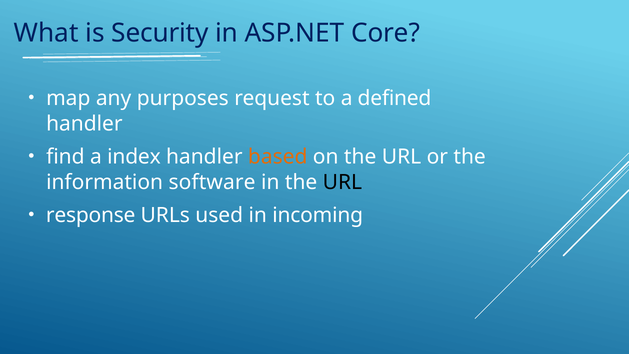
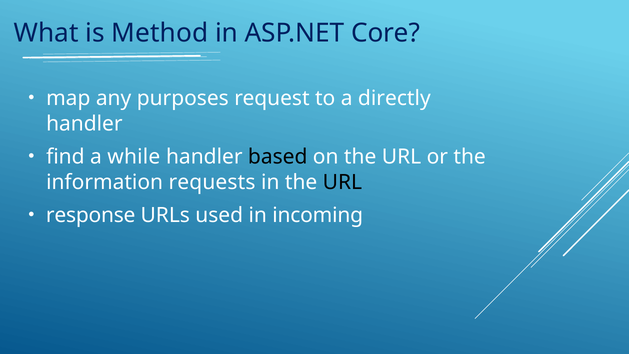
Security: Security -> Method (160, 33)
defined: defined -> directly (394, 98)
index: index -> while (134, 157)
based colour: orange -> black (278, 157)
software: software -> requests (212, 182)
